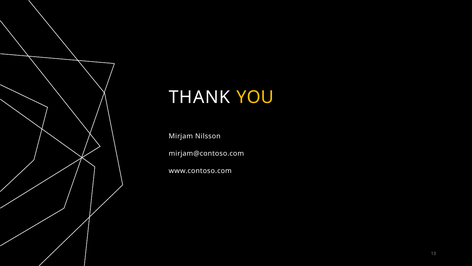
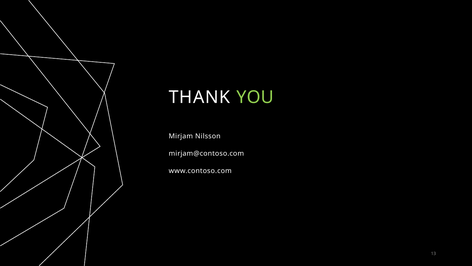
YOU colour: yellow -> light green (255, 97)
